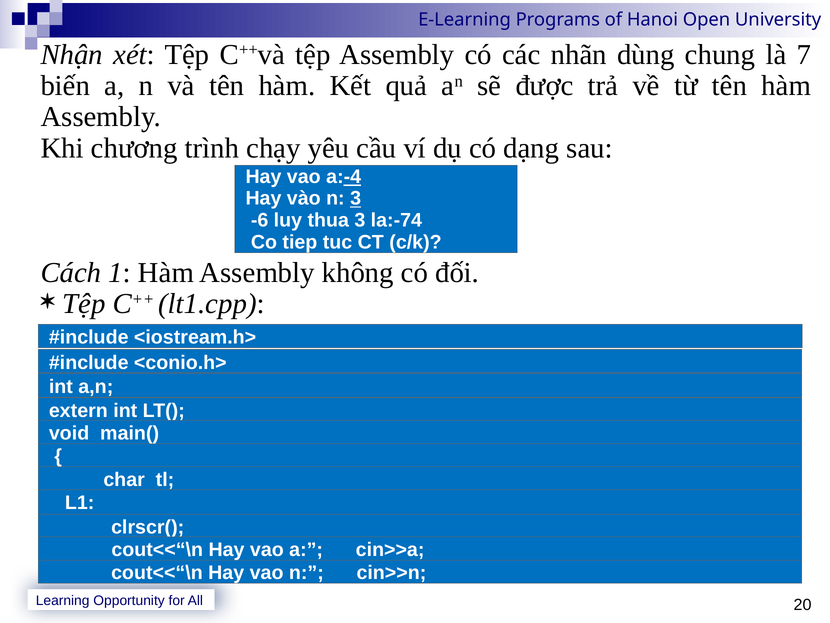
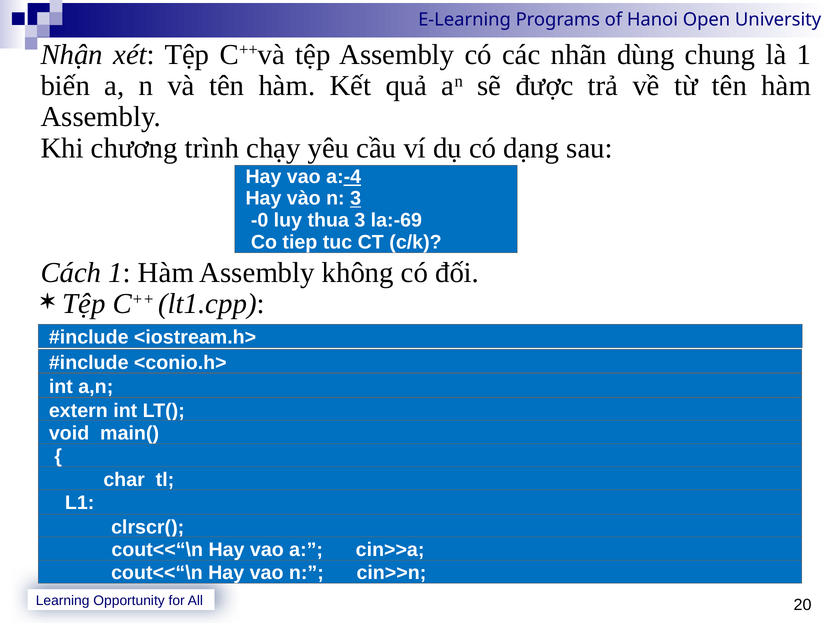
là 7: 7 -> 1 (804, 54)
-6: -6 -> -0 (260, 220)
la:-74: la:-74 -> la:-69 (396, 220)
